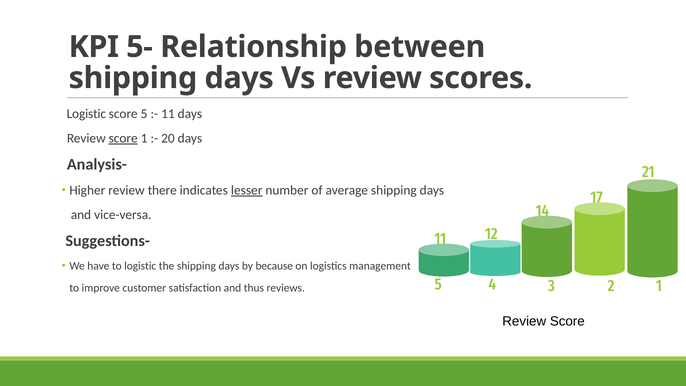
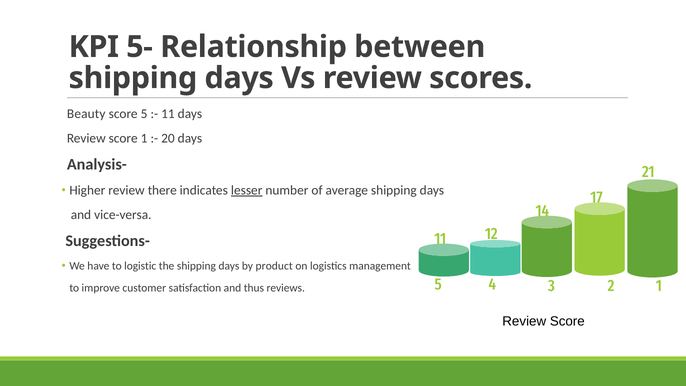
Logistic: Logistic -> Beauty (86, 114)
score underline: present -> none (123, 138)
because: because -> product (274, 266)
